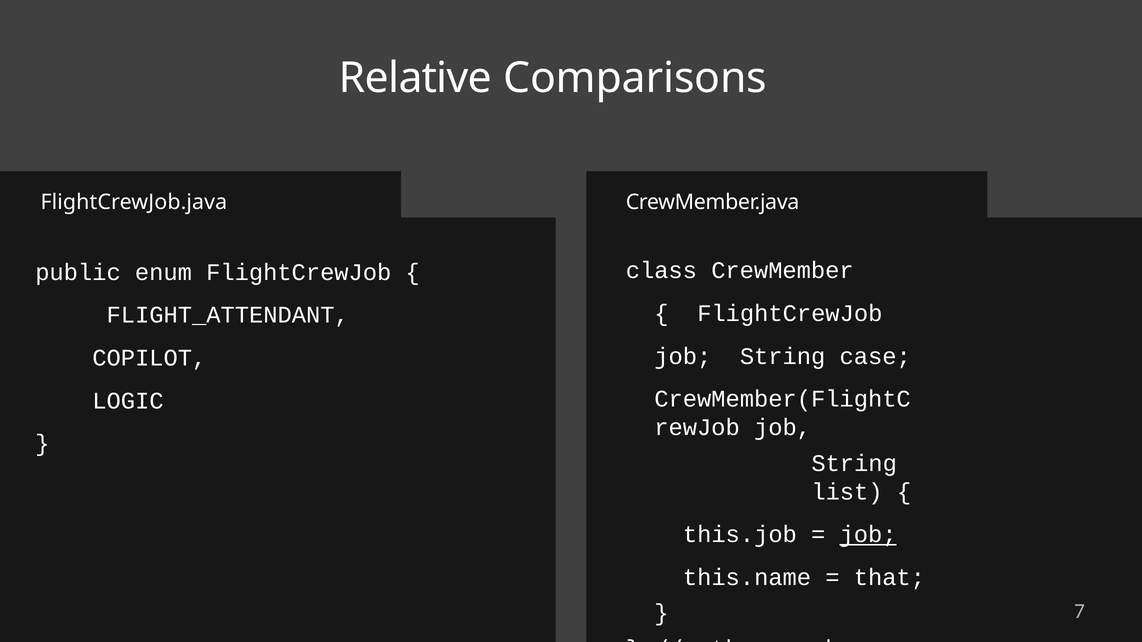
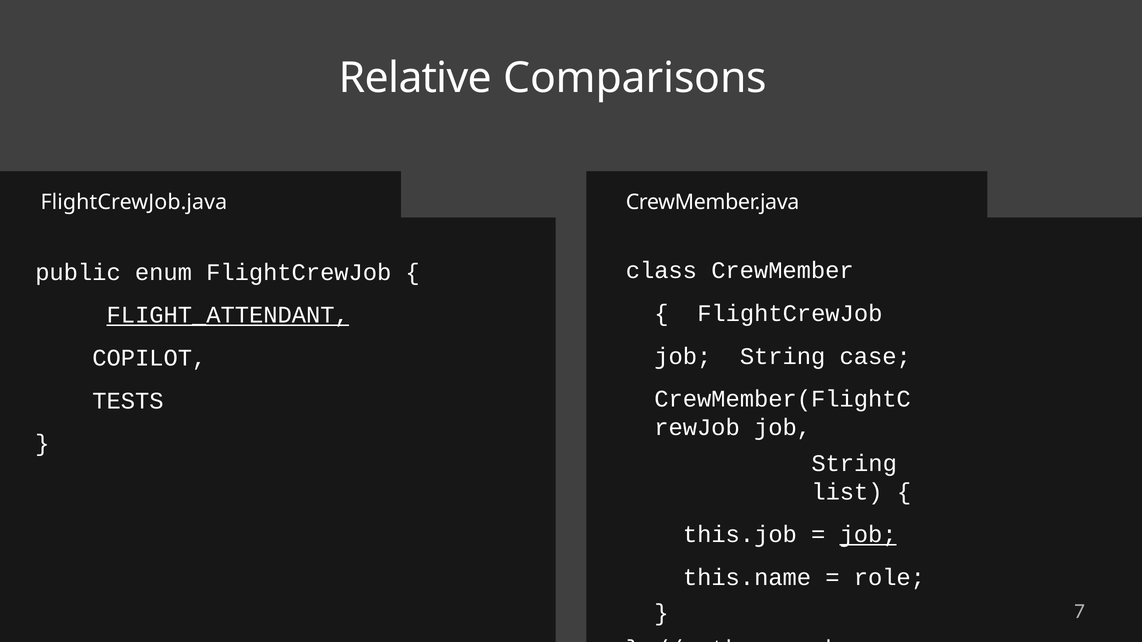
FLIGHT_ATTENDANT underline: none -> present (228, 315)
LOGIC: LOGIC -> TESTS (128, 401)
that: that -> role (889, 578)
